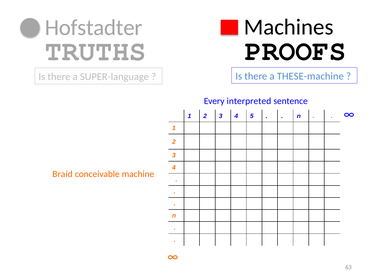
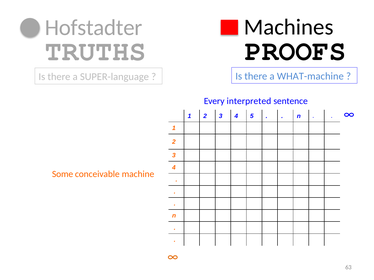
THESE-machine: THESE-machine -> WHAT-machine (310, 76)
Braid: Braid -> Some (63, 174)
